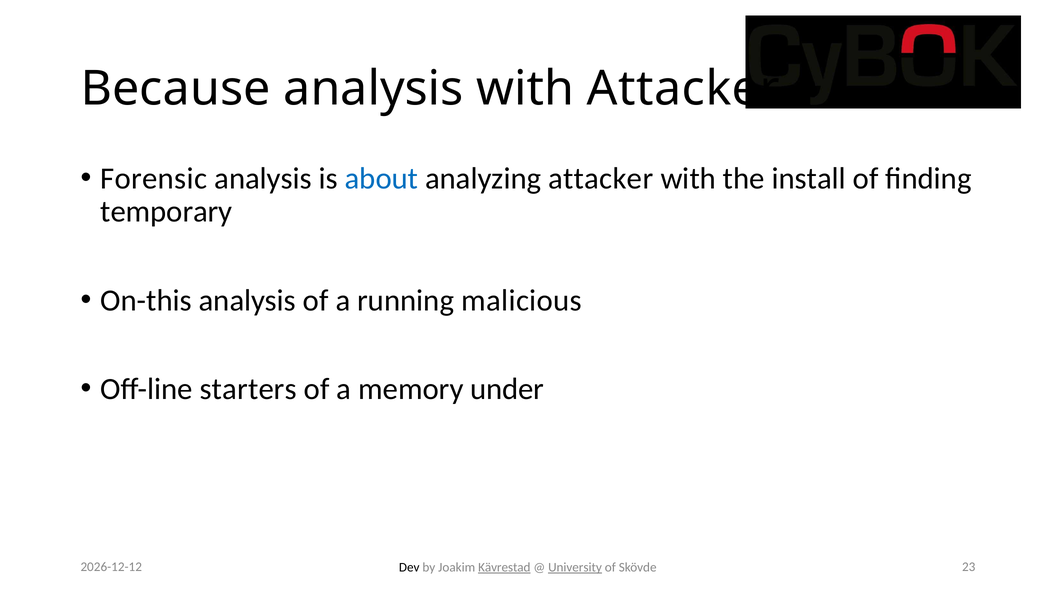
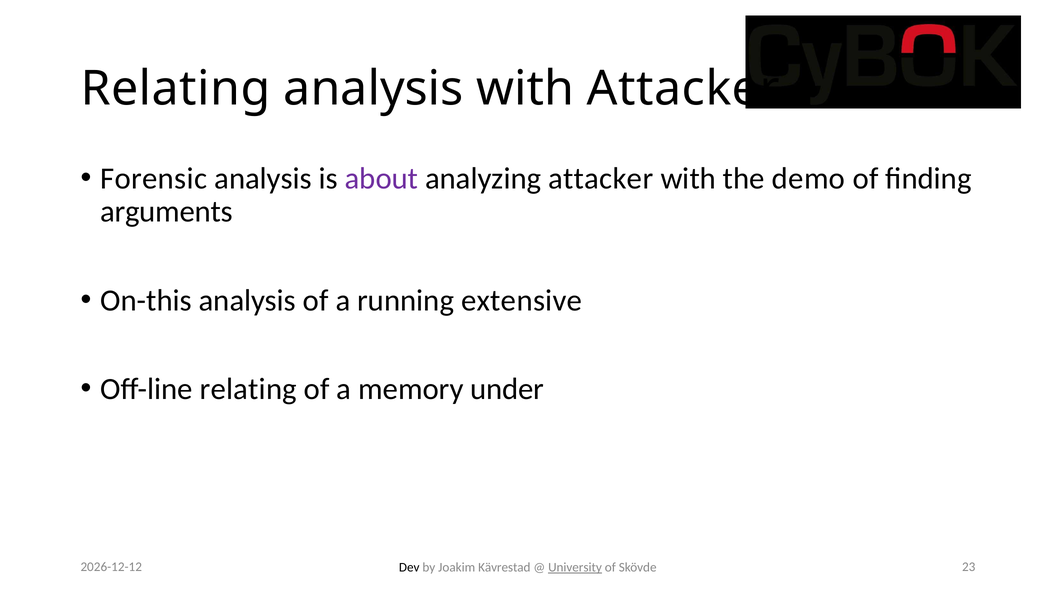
Because: Because -> Relating (175, 89)
about colour: blue -> purple (381, 179)
install: install -> demo (809, 179)
temporary: temporary -> arguments (166, 212)
malicious: malicious -> extensive (522, 300)
Off-line starters: starters -> relating (248, 389)
Kävrestad underline: present -> none (504, 567)
